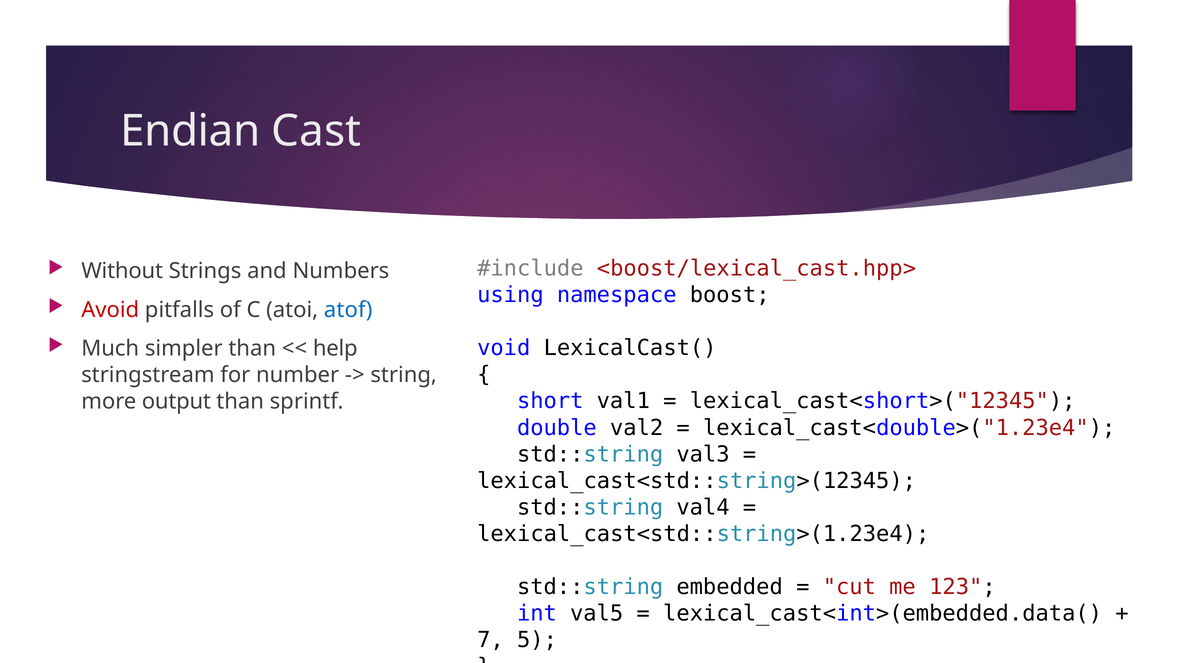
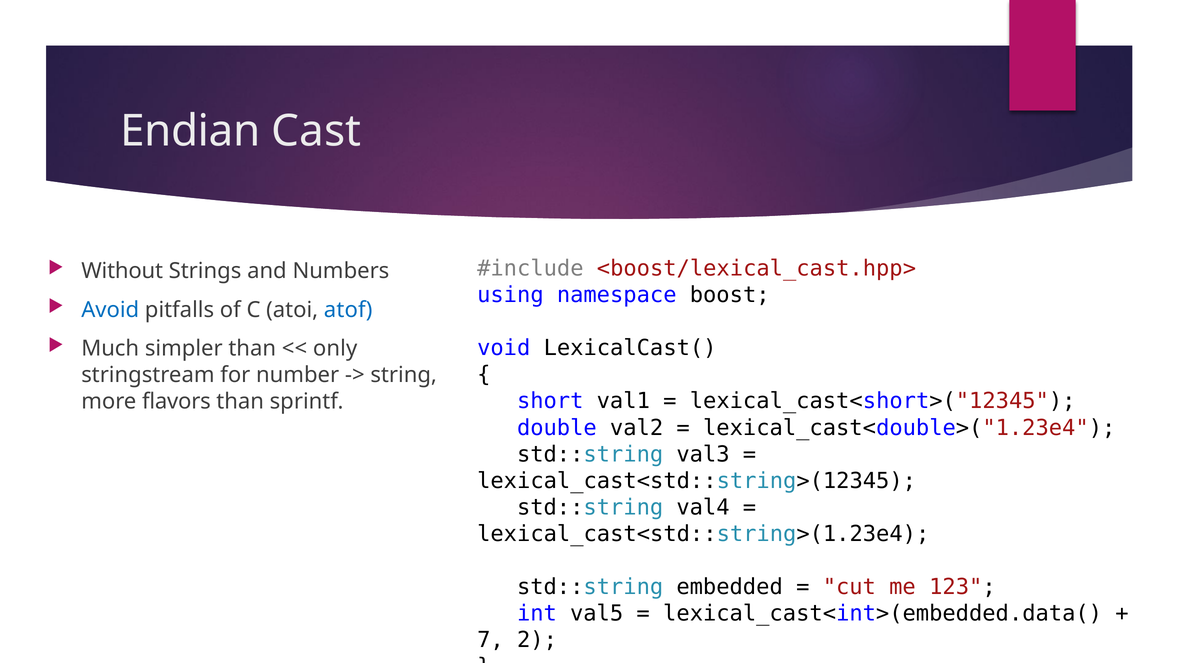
Avoid colour: red -> blue (110, 310)
help: help -> only (335, 349)
output: output -> flavors (176, 402)
5: 5 -> 2 (537, 640)
